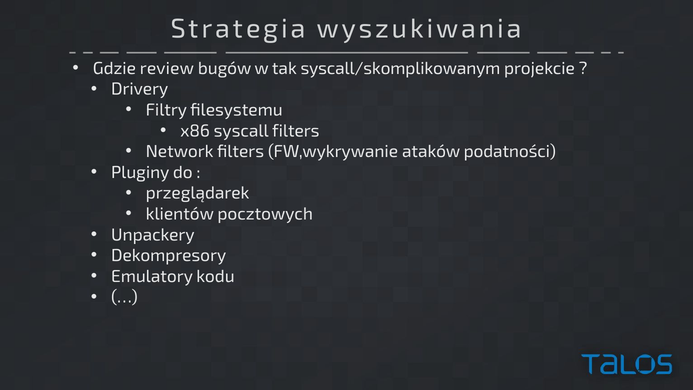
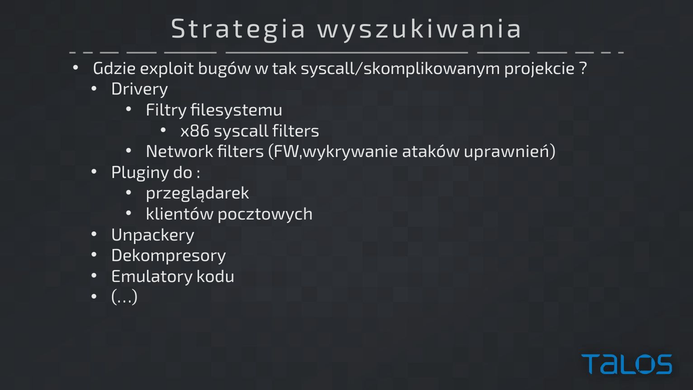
review: review -> exploit (167, 68)
podatności: podatności -> uprawnień (510, 152)
